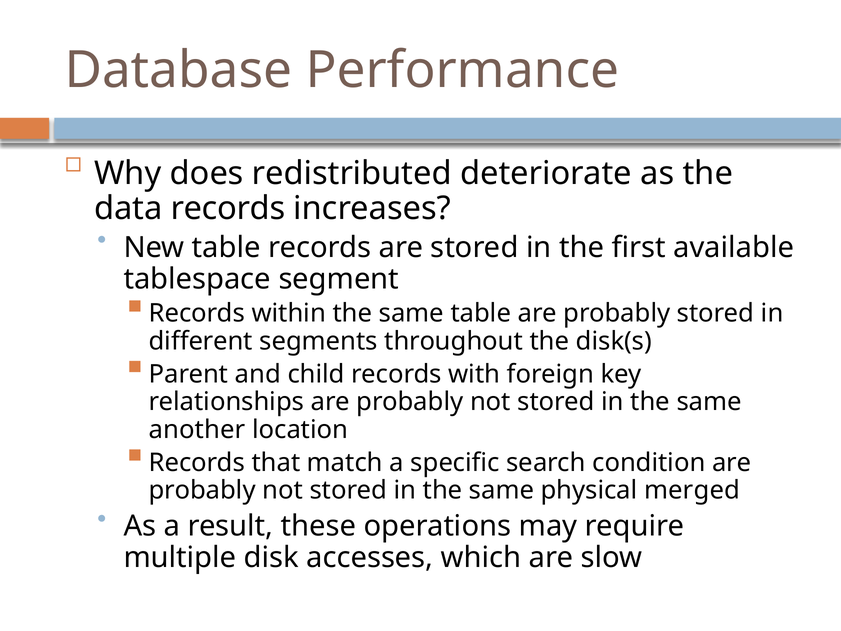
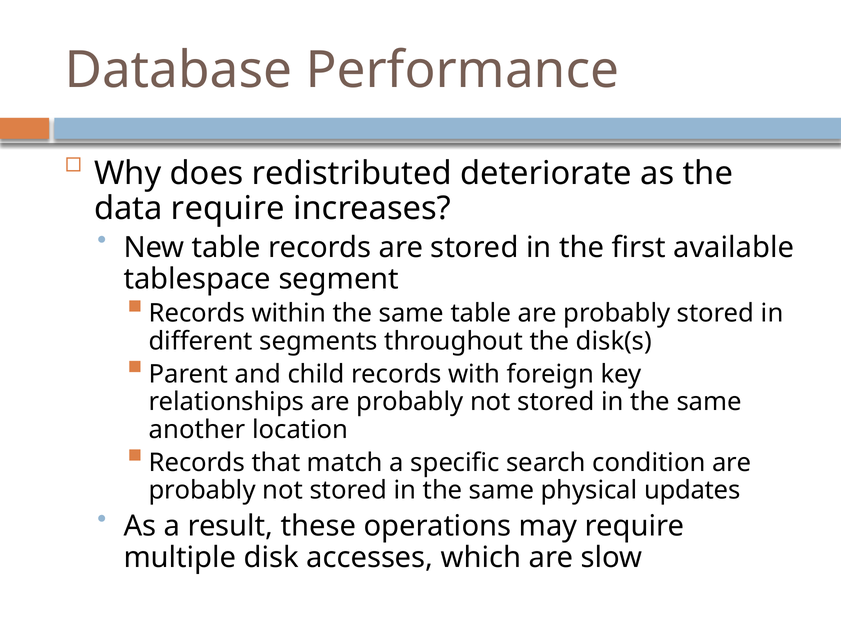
data records: records -> require (228, 209)
merged: merged -> updates (692, 490)
